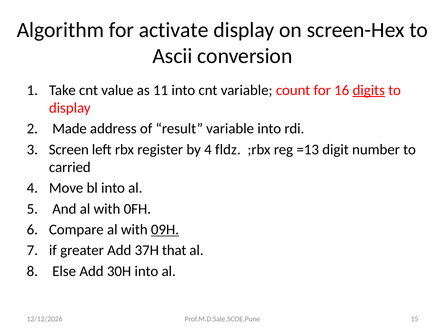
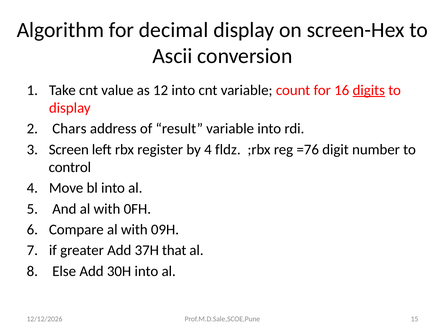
activate: activate -> decimal (174, 30)
11: 11 -> 12 (161, 90)
Made: Made -> Chars (69, 129)
=13: =13 -> =76 (308, 149)
carried: carried -> control (70, 167)
09H underline: present -> none (165, 229)
